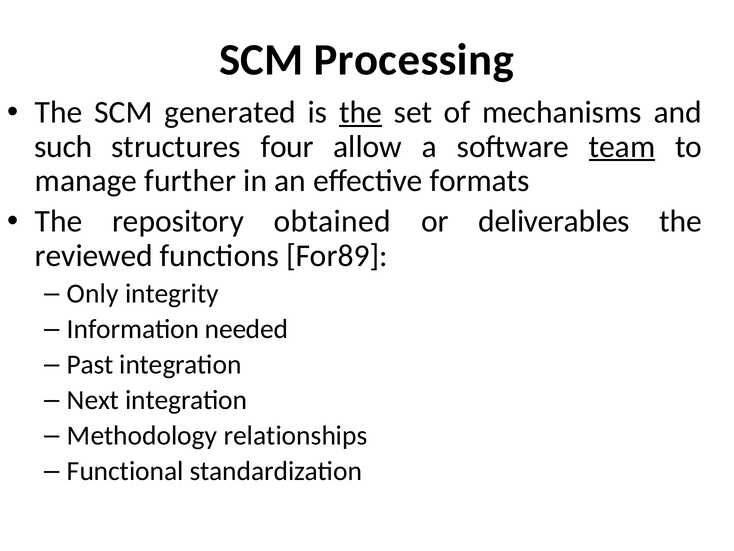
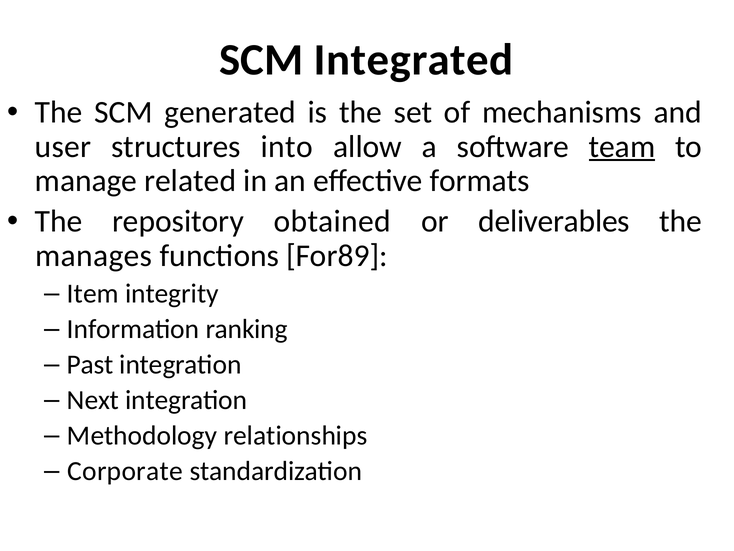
Processing: Processing -> Integrated (414, 60)
the underline: present -> none (360, 112)
such: such -> user (63, 146)
four: four -> into (287, 146)
further: further -> related (190, 181)
reviewed: reviewed -> manages (94, 255)
Only: Only -> Item (93, 293)
needed: needed -> ranking (247, 329)
Functional: Functional -> Corporate (125, 471)
